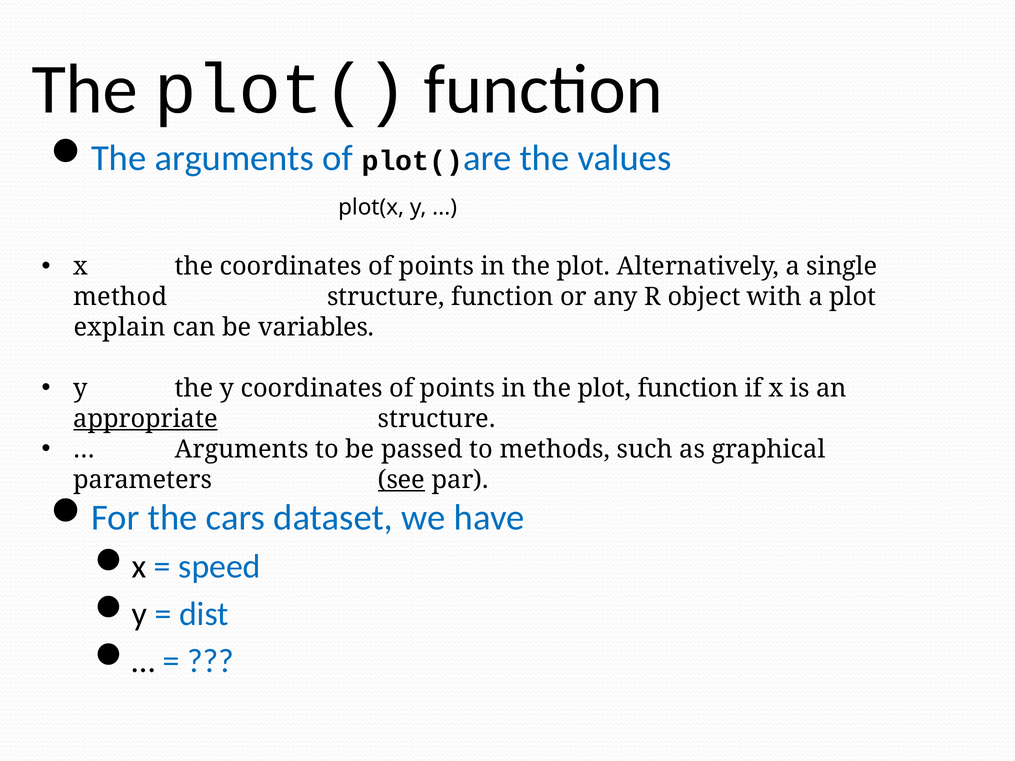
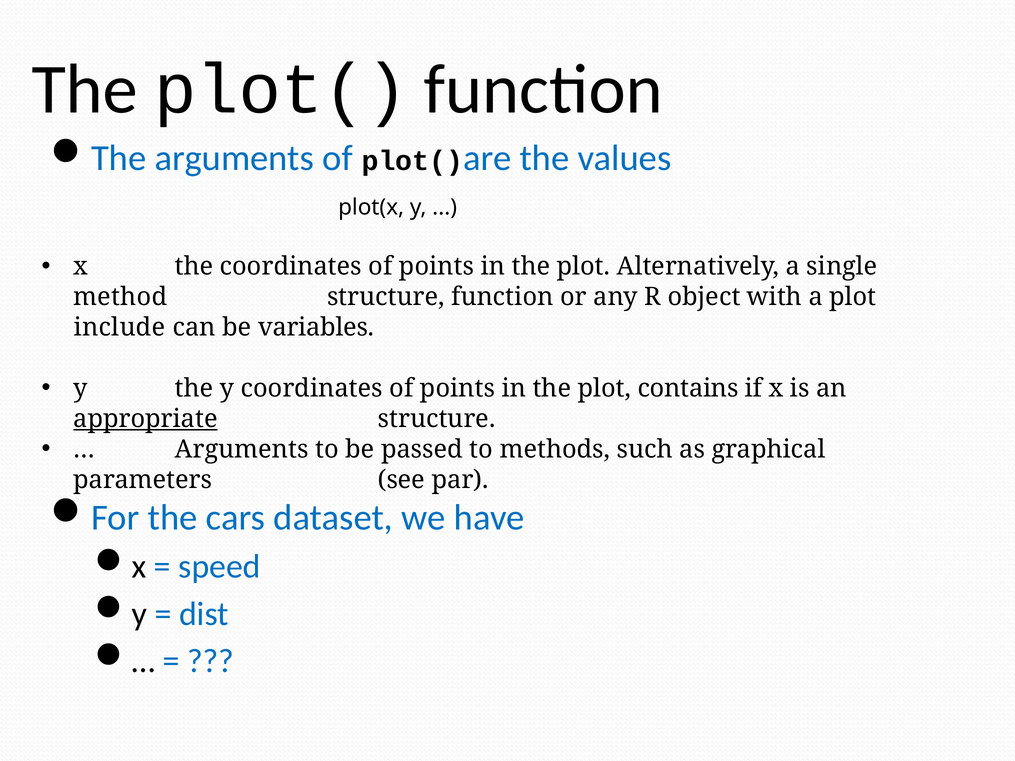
explain: explain -> include (120, 328)
plot function: function -> contains (688, 388)
see underline: present -> none (401, 480)
